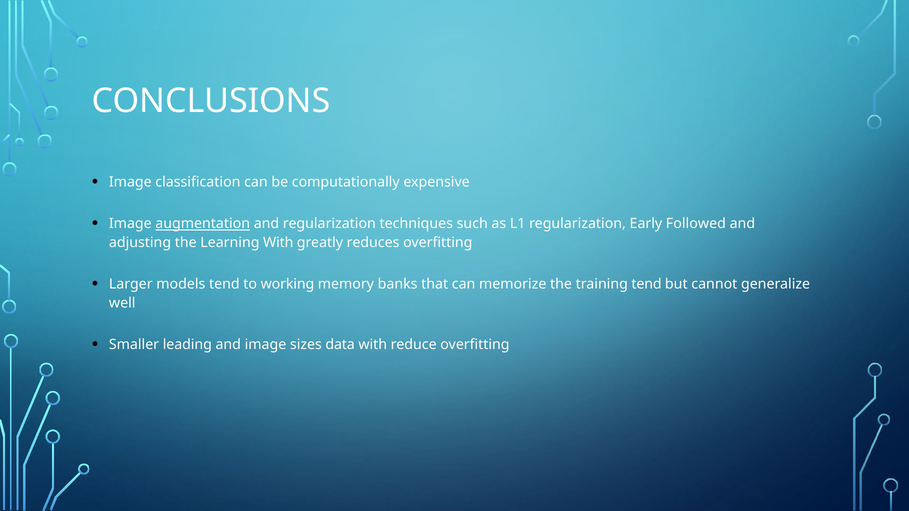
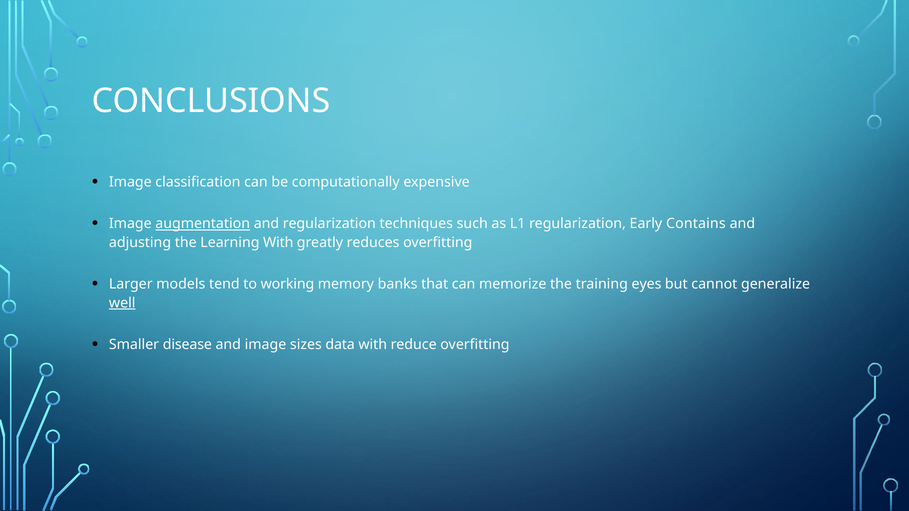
Followed: Followed -> Contains (696, 224)
training tend: tend -> eyes (647, 284)
well underline: none -> present (122, 303)
leading: leading -> disease (187, 345)
